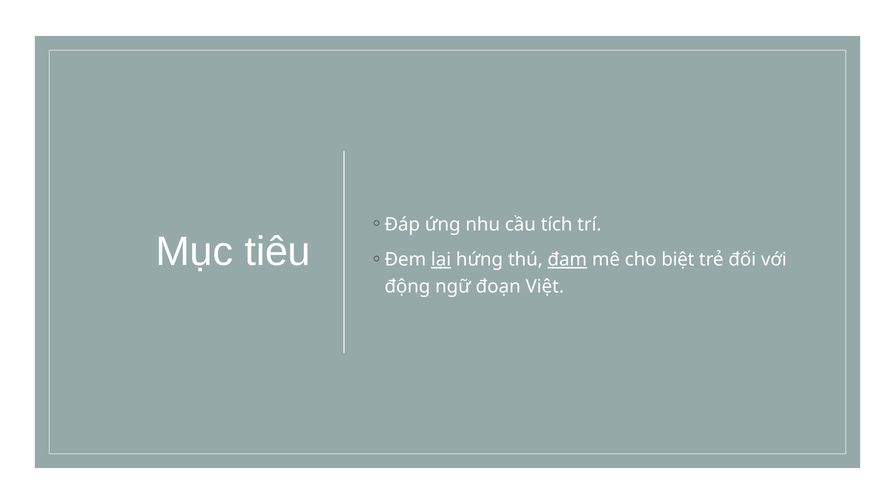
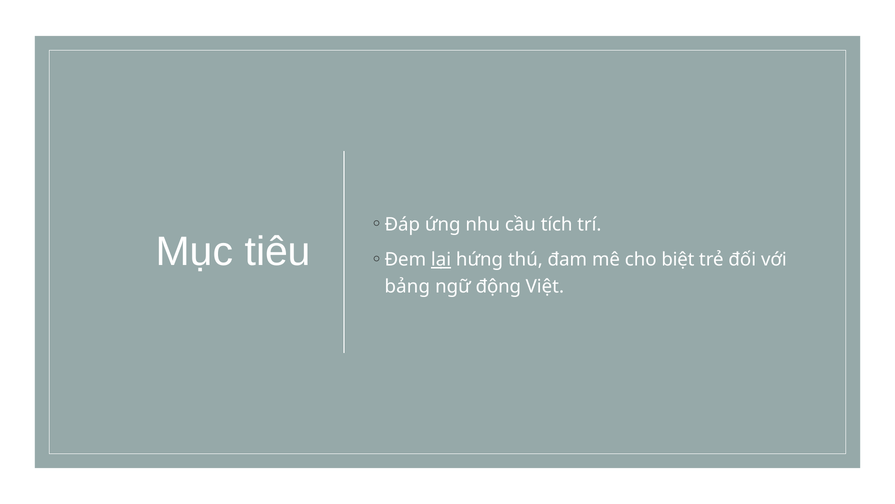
đam underline: present -> none (567, 259)
động: động -> bảng (407, 286)
đoạn: đoạn -> động (498, 286)
